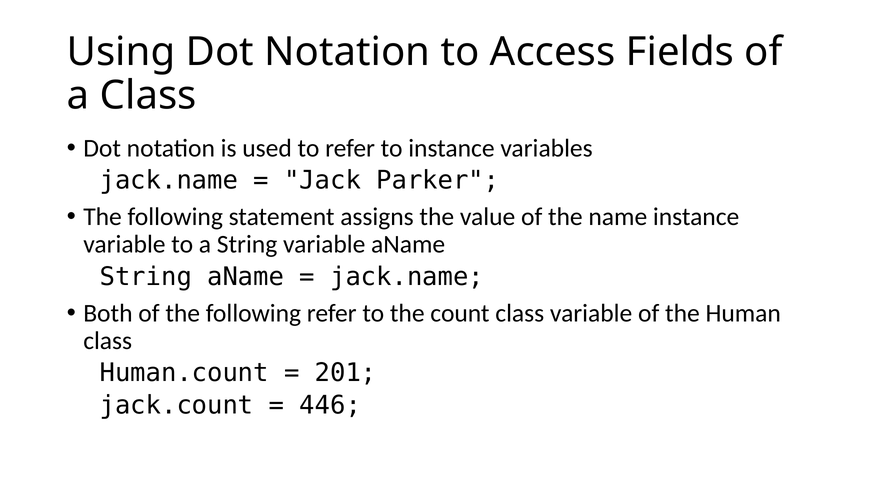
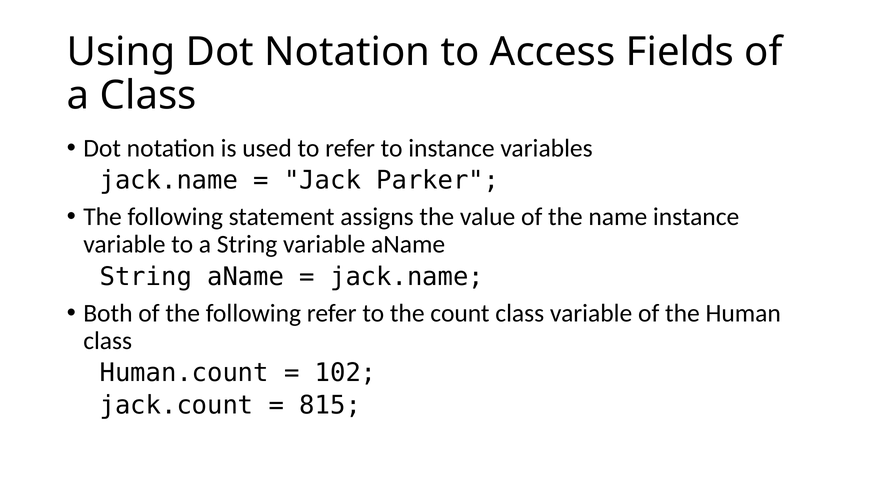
201: 201 -> 102 (346, 373)
446: 446 -> 815 (330, 405)
